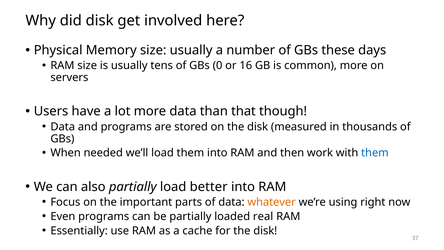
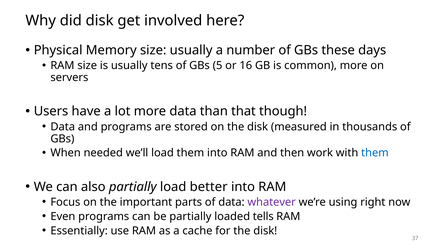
0: 0 -> 5 (218, 66)
whatever colour: orange -> purple (272, 202)
real: real -> tells (263, 216)
